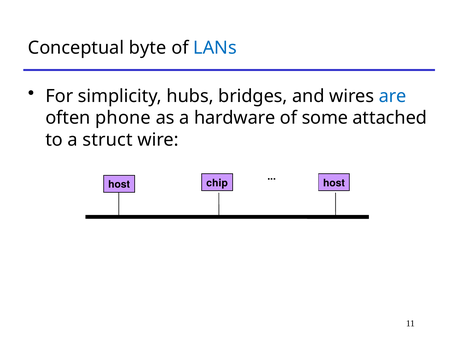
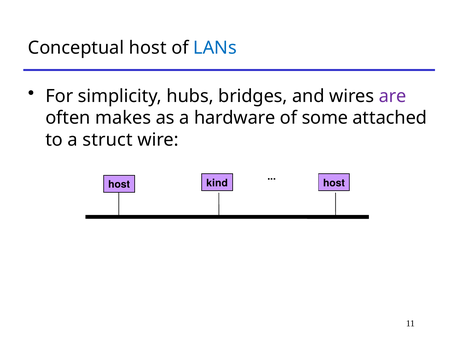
Conceptual byte: byte -> host (148, 48)
are colour: blue -> purple (393, 96)
phone: phone -> makes (123, 118)
chip: chip -> kind (217, 183)
